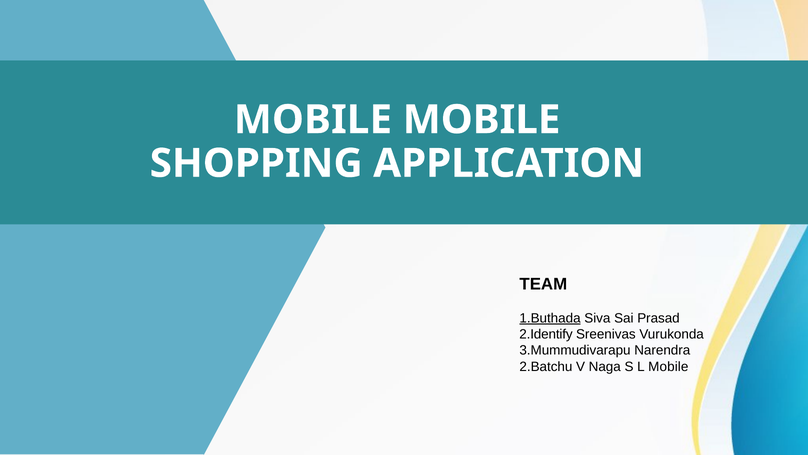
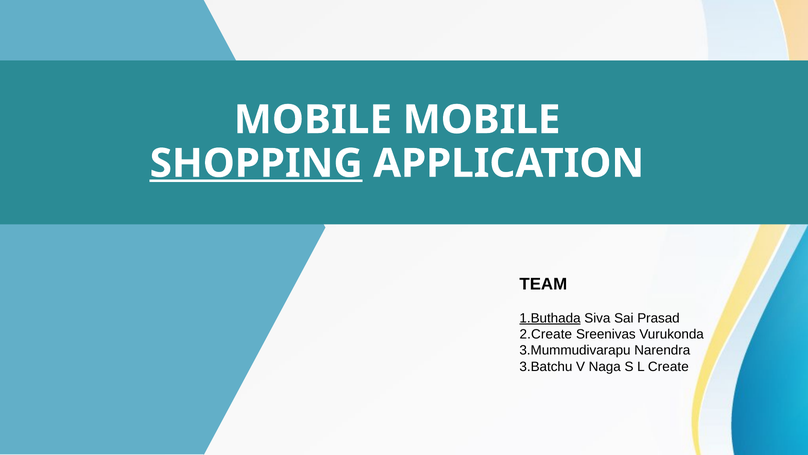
SHOPPING underline: none -> present (256, 163)
2.Identify: 2.Identify -> 2.Create (546, 334)
2.Batchu: 2.Batchu -> 3.Batchu (546, 366)
L Mobile: Mobile -> Create (668, 366)
